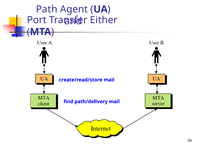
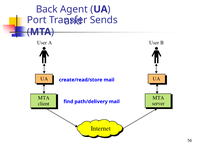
Path: Path -> Back (47, 9)
Either: Either -> Sends (104, 20)
